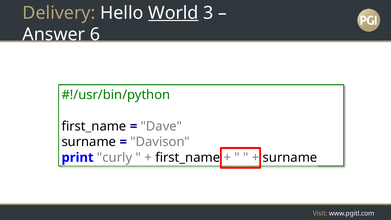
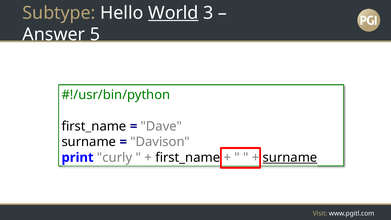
Delivery: Delivery -> Subtype (59, 13)
6: 6 -> 5 (95, 34)
surname underline: none -> present (290, 157)
